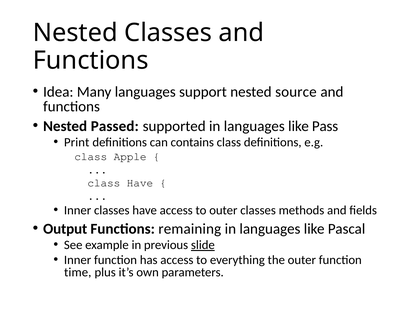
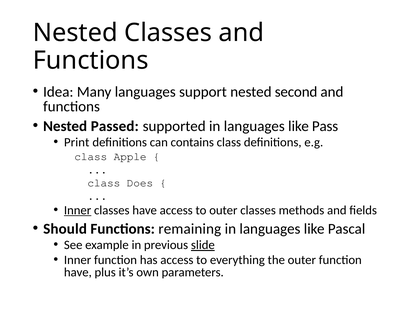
source: source -> second (296, 92)
class Have: Have -> Does (140, 183)
Inner underline: none -> present (78, 210)
Output: Output -> Should (65, 229)
time: time -> have (78, 272)
